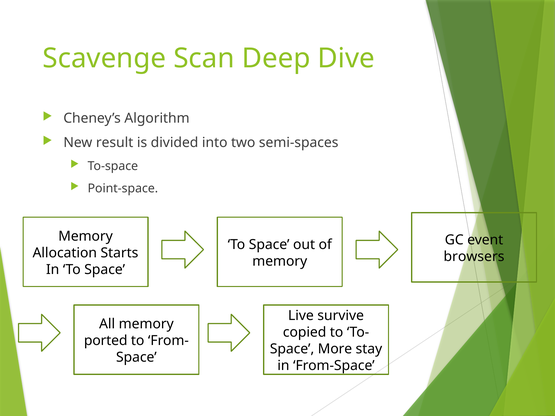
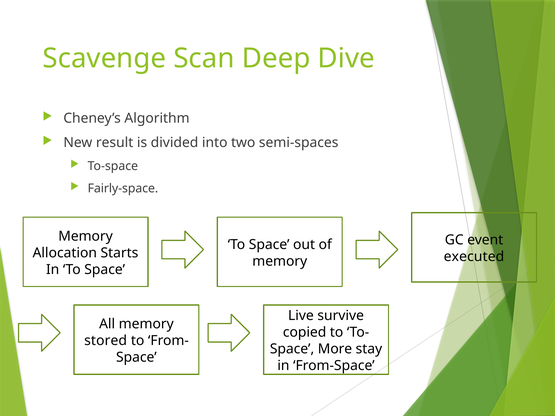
Point-space: Point-space -> Fairly-space (123, 189)
browsers: browsers -> executed (474, 257)
ported: ported -> stored (106, 341)
